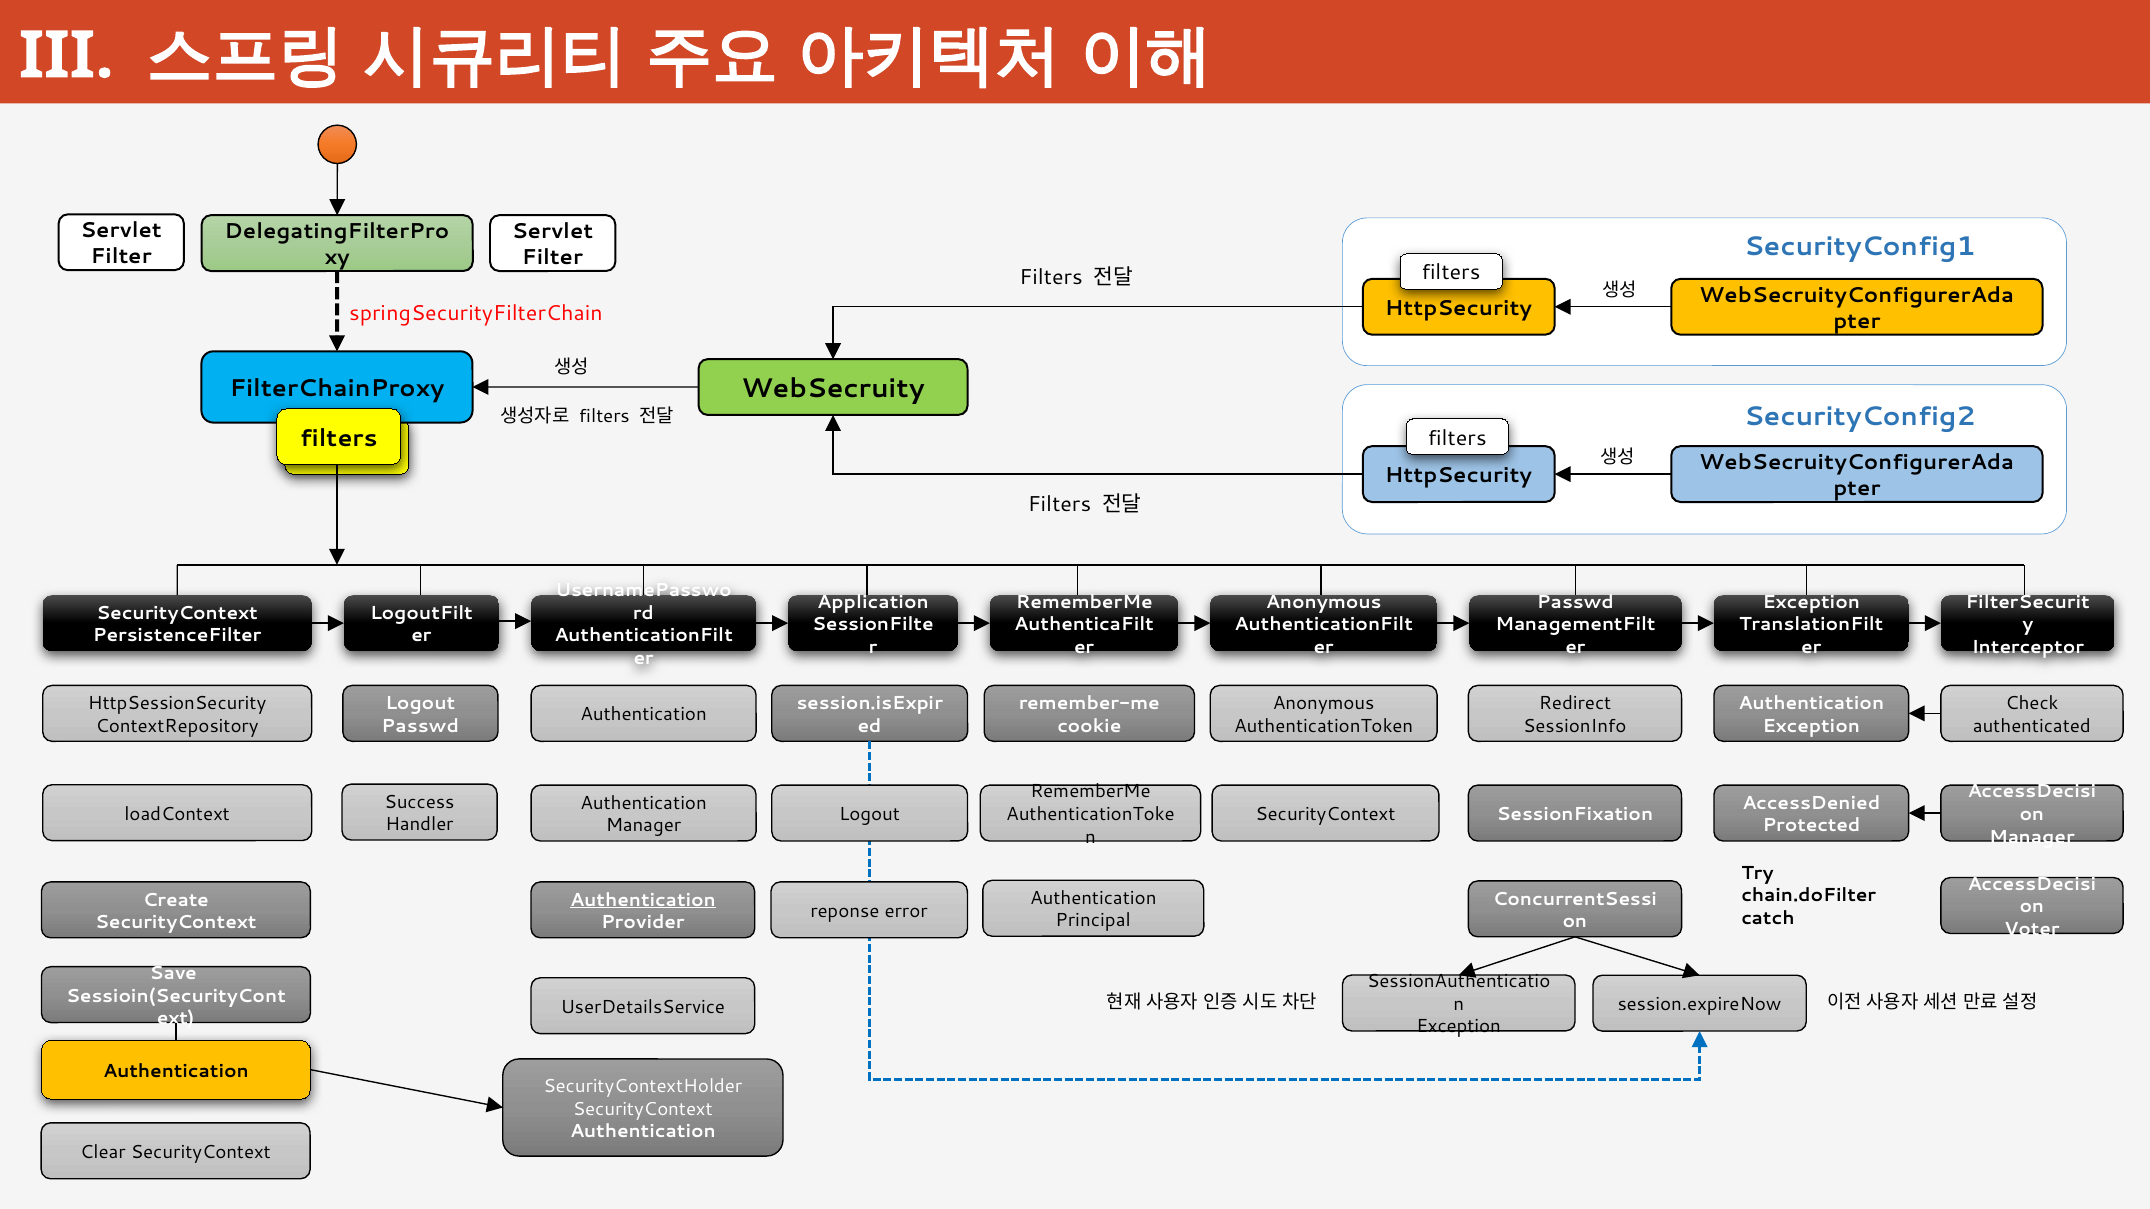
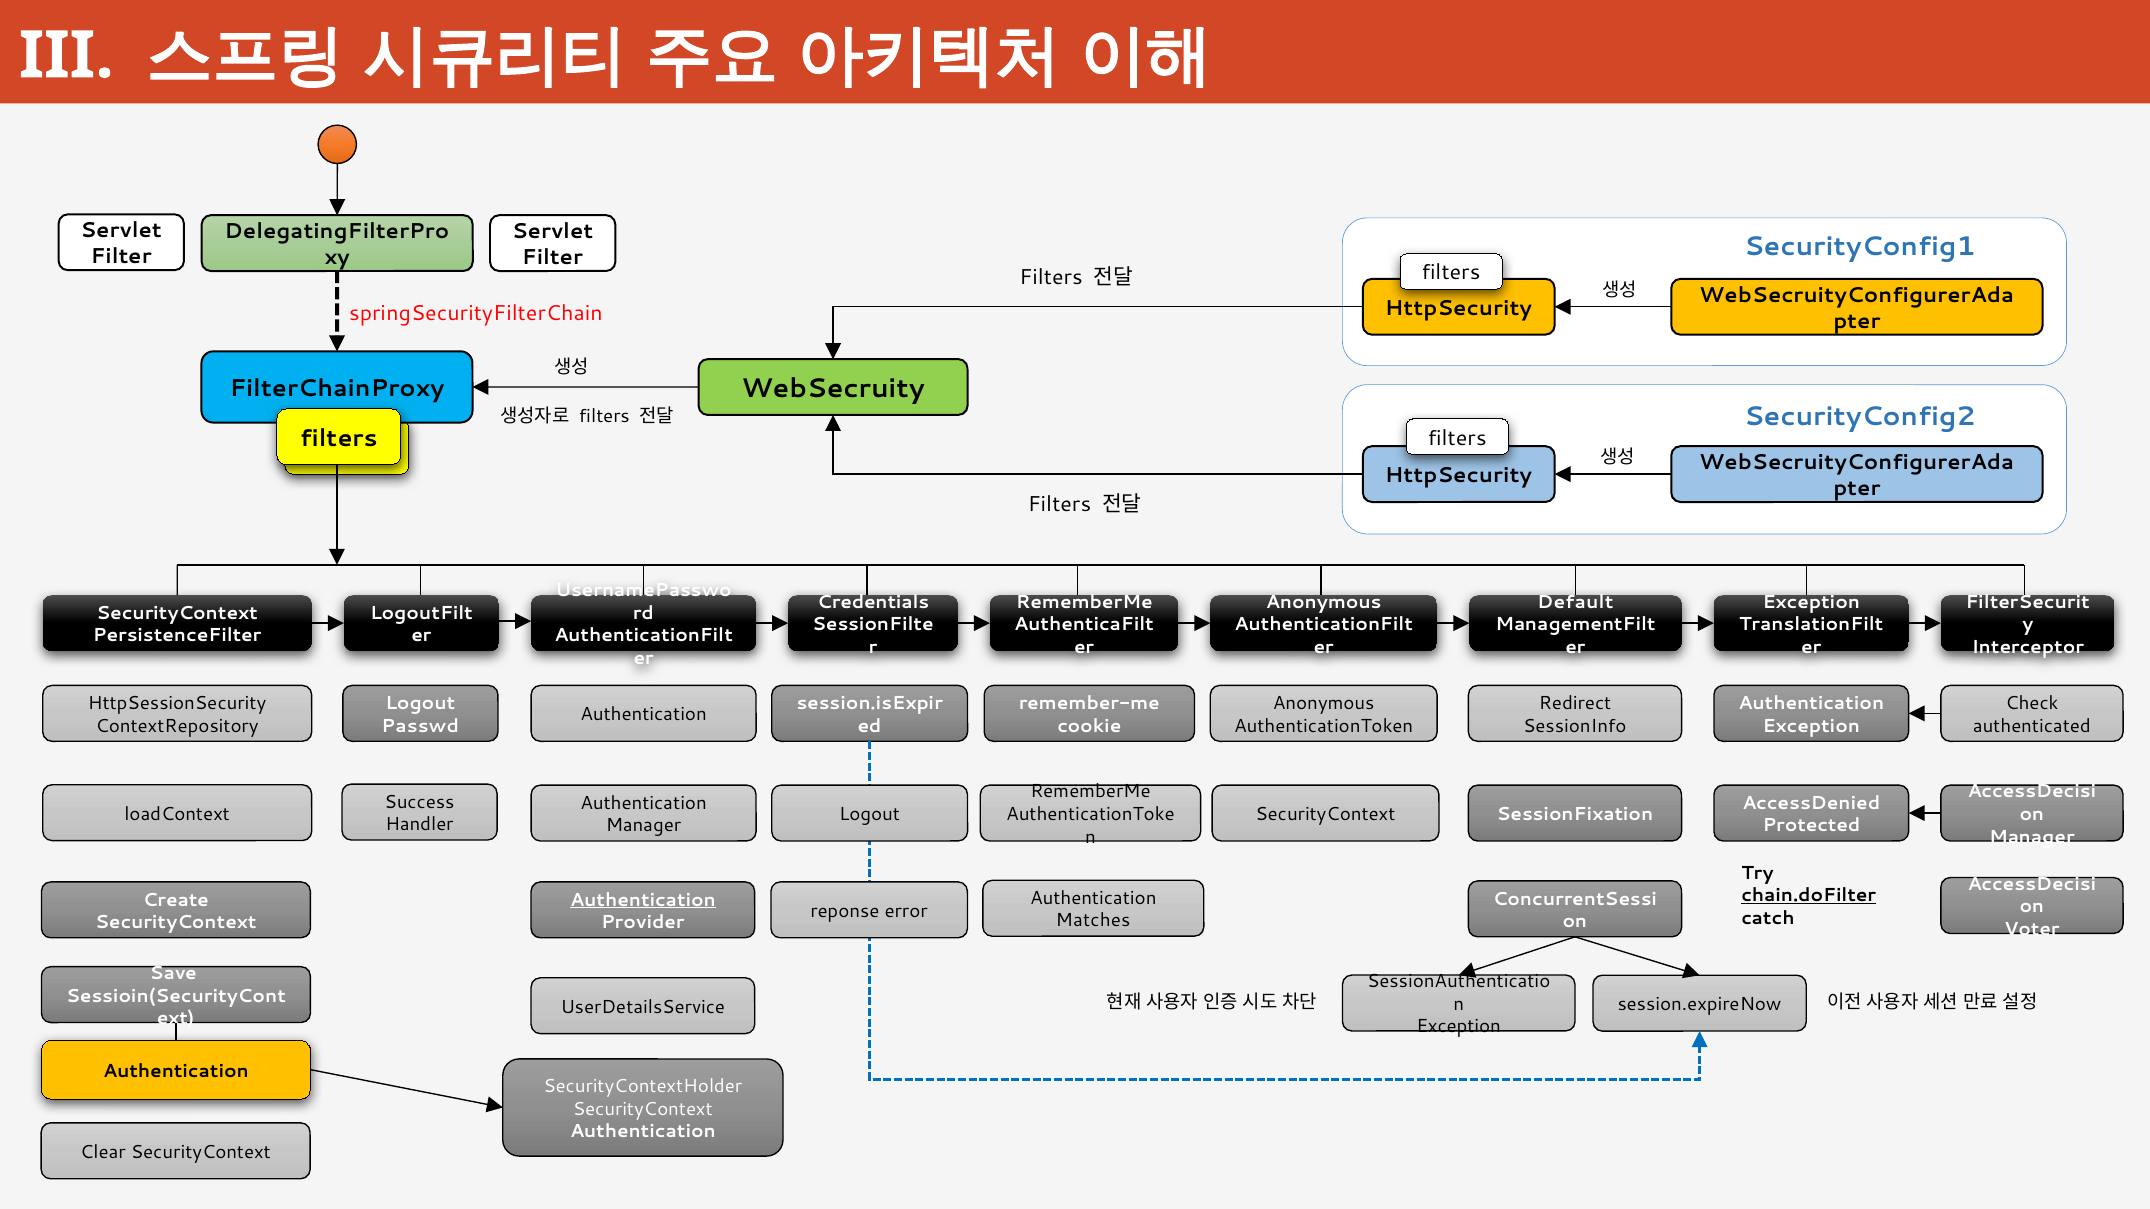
Application: Application -> Credentials (873, 602)
Passwd: Passwd -> Default (1575, 602)
chain.doFilter underline: none -> present (1809, 896)
Principal: Principal -> Matches (1093, 921)
